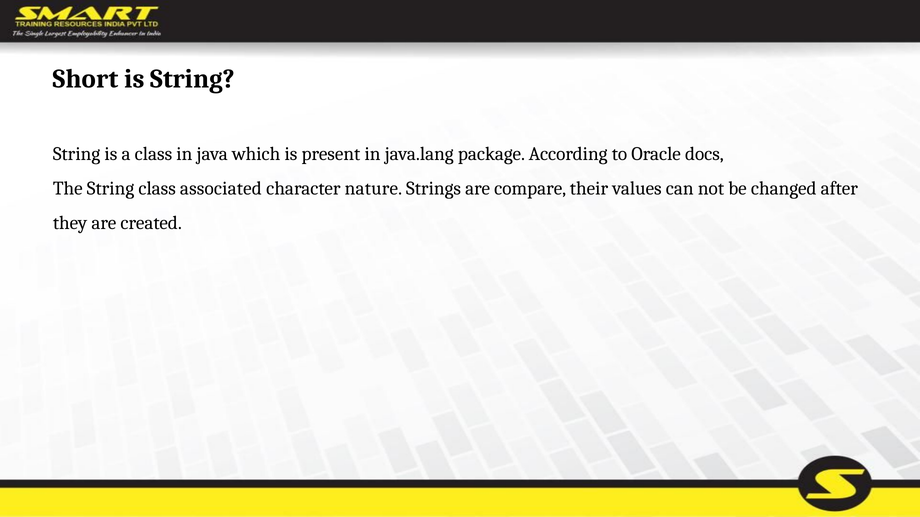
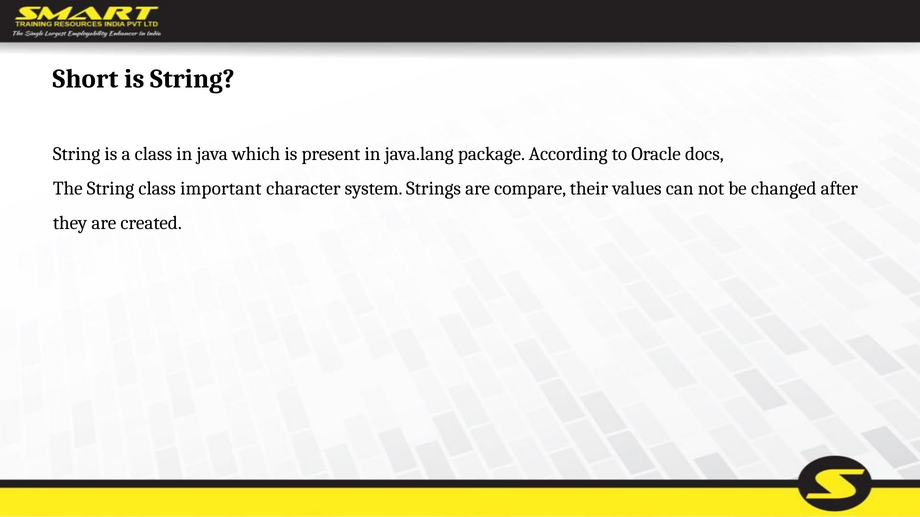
associated: associated -> important (221, 189)
nature: nature -> system (374, 189)
